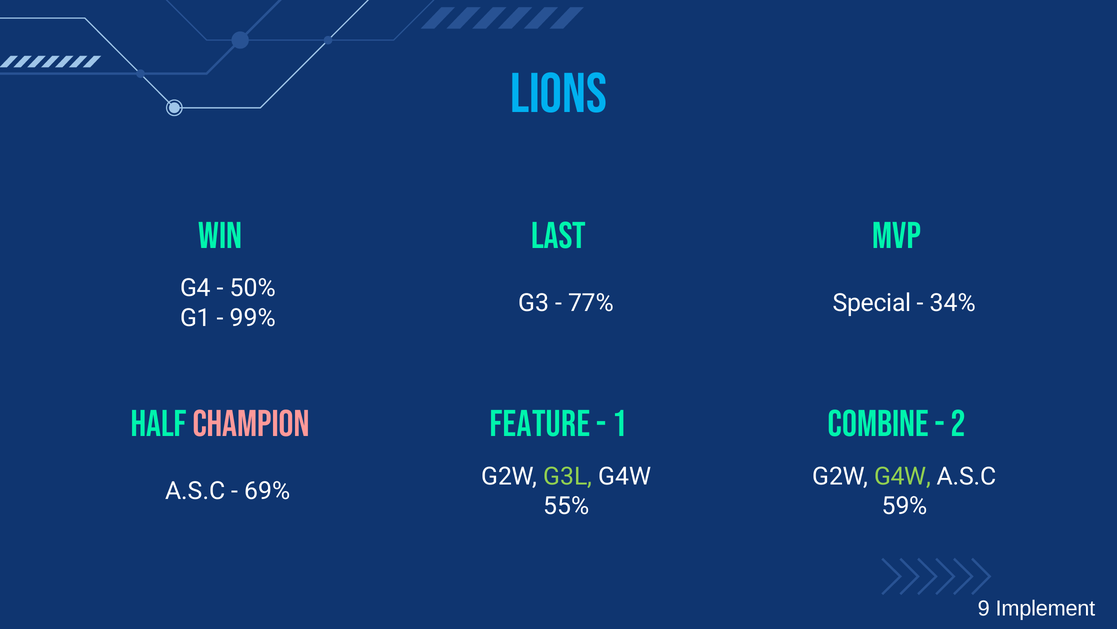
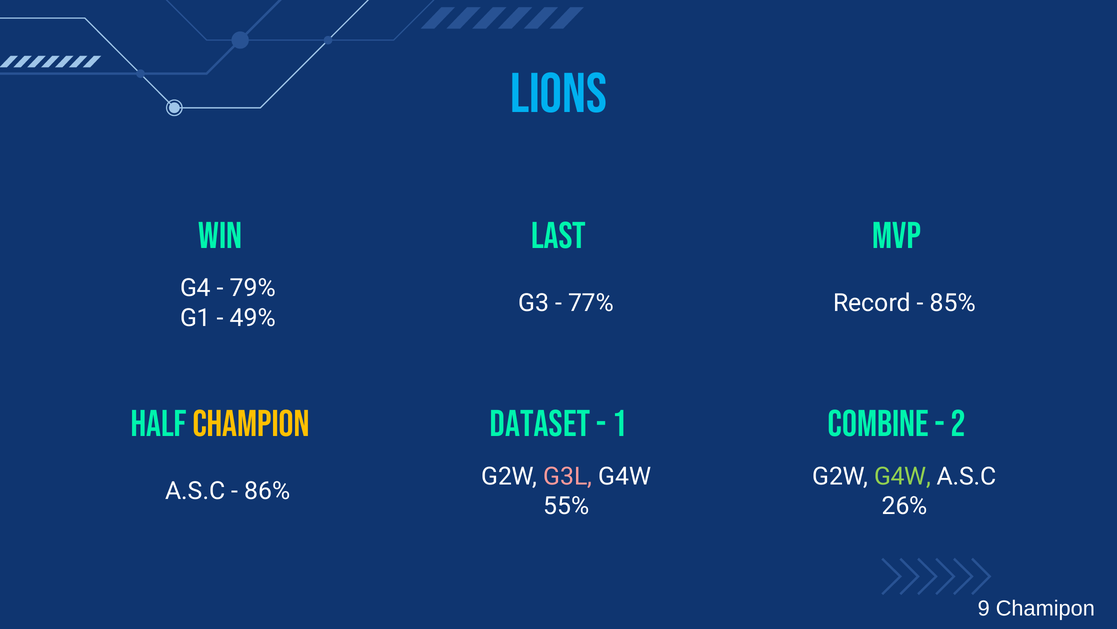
50%: 50% -> 79% (253, 288)
Special: Special -> Record (872, 303)
34%: 34% -> 85% (953, 303)
99%: 99% -> 49% (253, 318)
champion colour: pink -> yellow (251, 423)
Feature: Feature -> Dataset (540, 423)
G3L colour: light green -> pink (568, 476)
69%: 69% -> 86% (267, 491)
59%: 59% -> 26% (905, 506)
Implement: Implement -> Chamipon (1045, 608)
